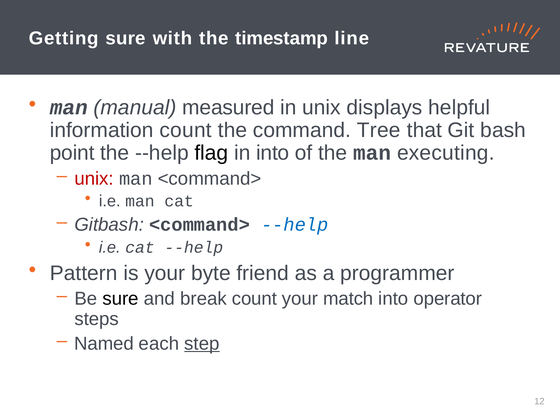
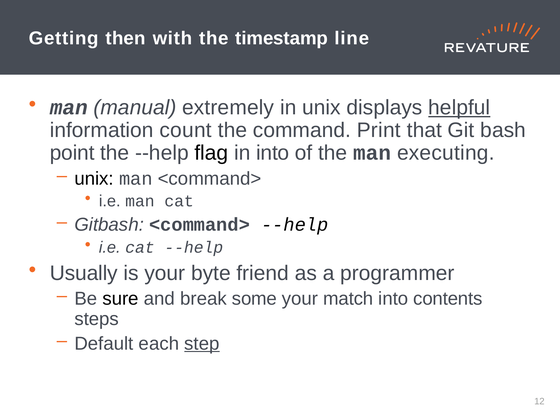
Getting sure: sure -> then (126, 38)
measured: measured -> extremely (228, 108)
helpful underline: none -> present (459, 108)
Tree: Tree -> Print (379, 130)
unix colour: red -> black (94, 179)
--help colour: blue -> black (295, 225)
Pattern: Pattern -> Usually (84, 273)
break count: count -> some (254, 299)
operator: operator -> contents (448, 299)
Named: Named -> Default (104, 344)
